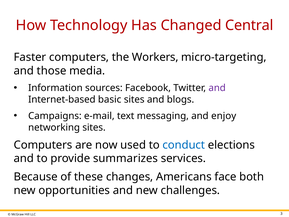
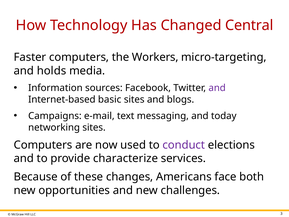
those: those -> holds (52, 71)
enjoy: enjoy -> today (224, 116)
conduct colour: blue -> purple (184, 145)
summarizes: summarizes -> characterize (126, 158)
